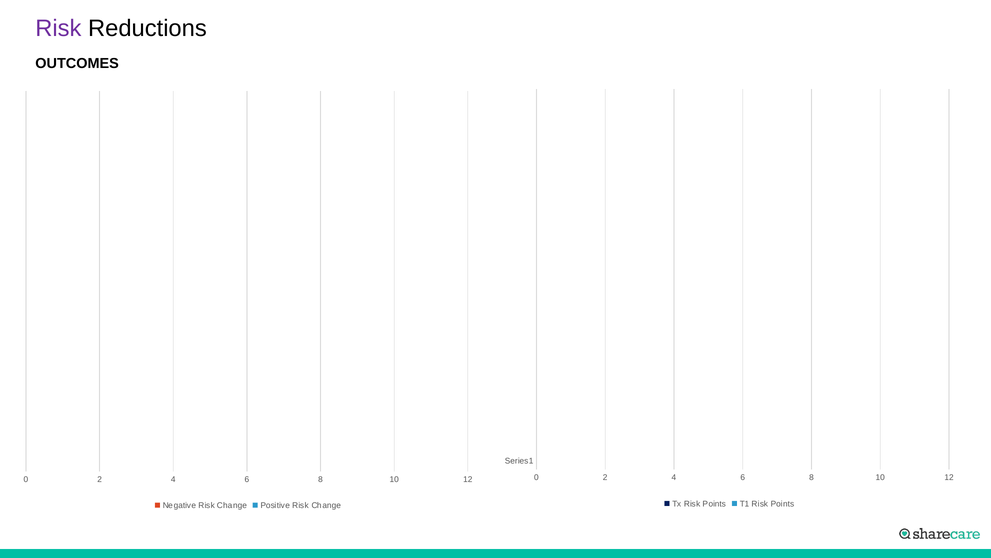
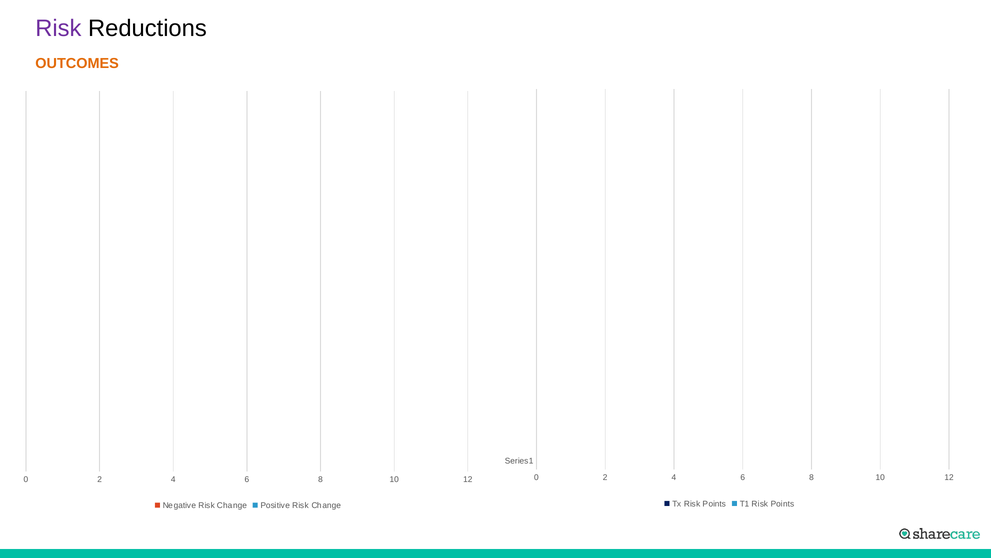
OUTCOMES colour: black -> orange (77, 63)
